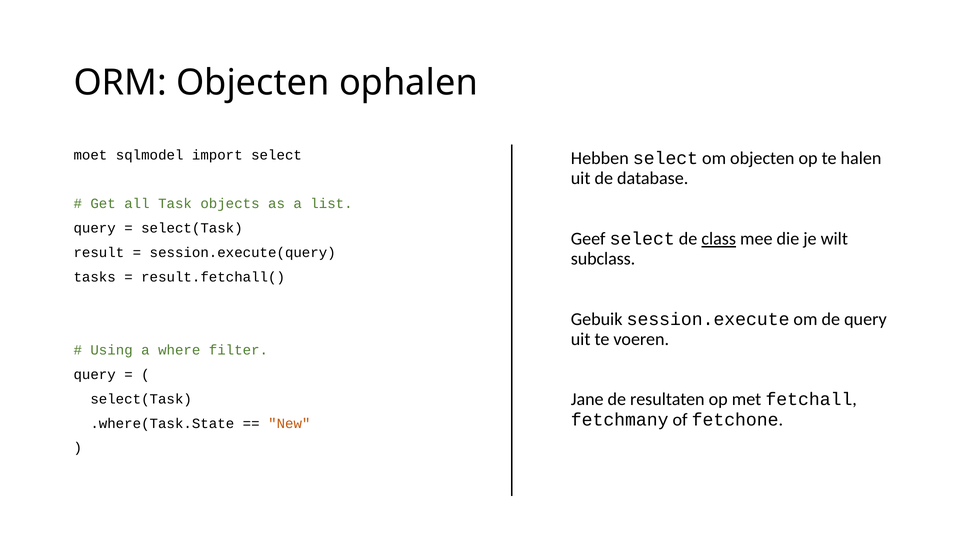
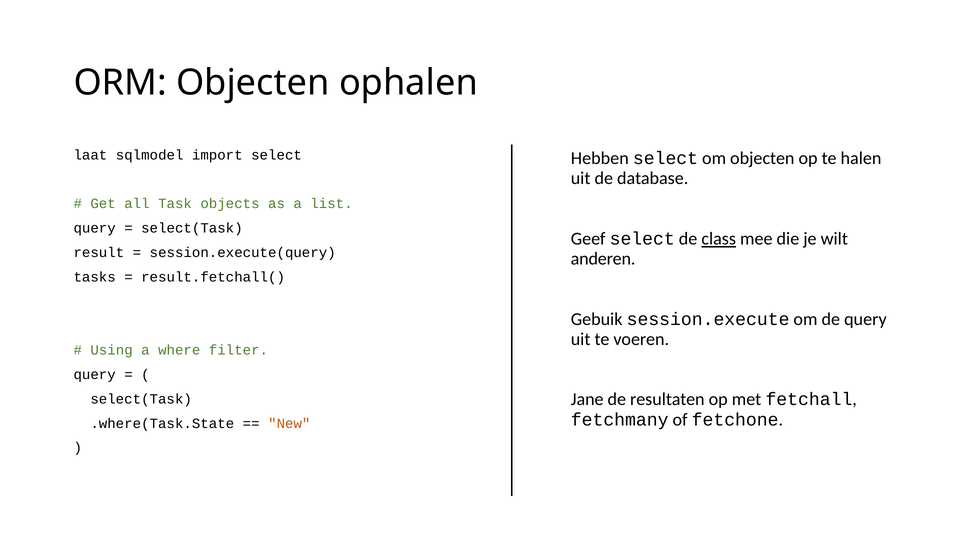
moet: moet -> laat (90, 155)
subclass: subclass -> anderen (603, 259)
